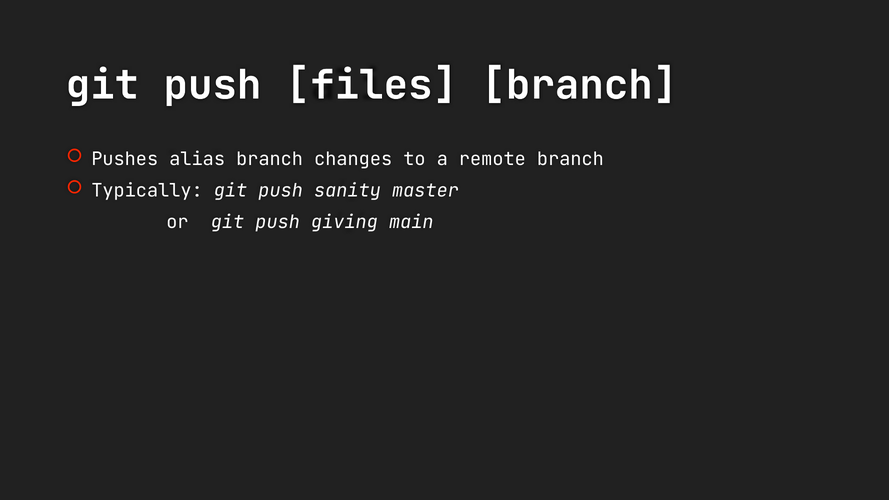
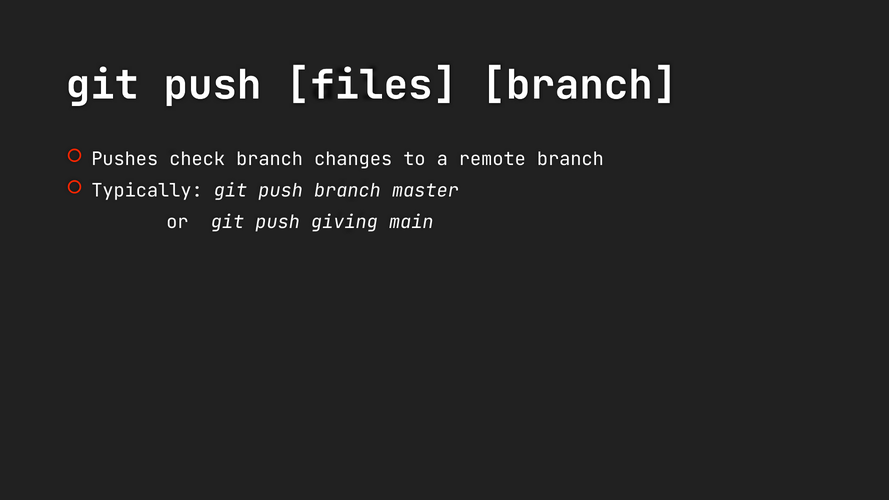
alias: alias -> check (197, 159)
push sanity: sanity -> branch (347, 191)
